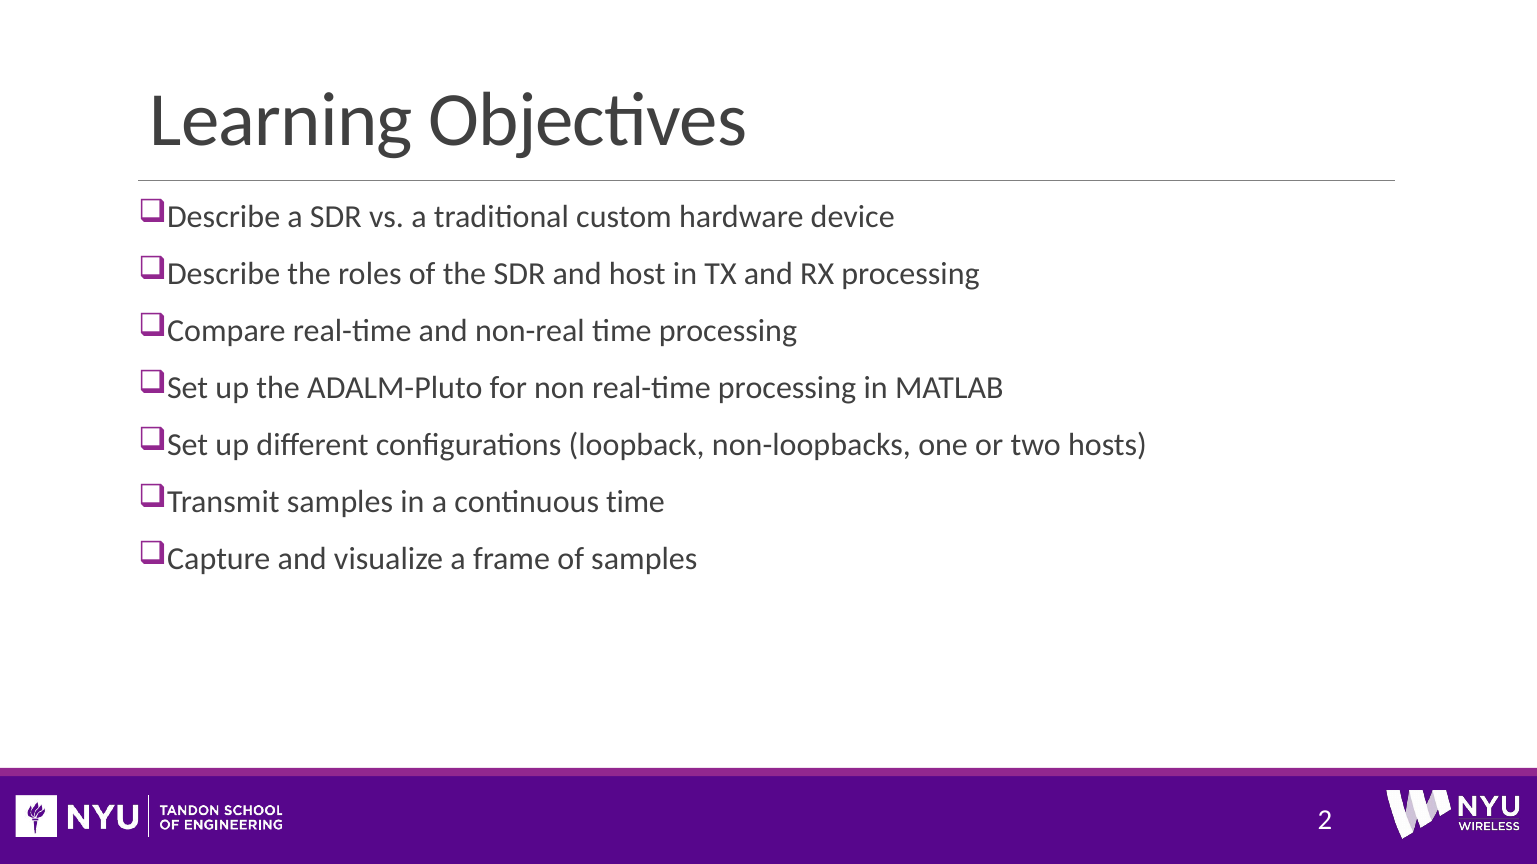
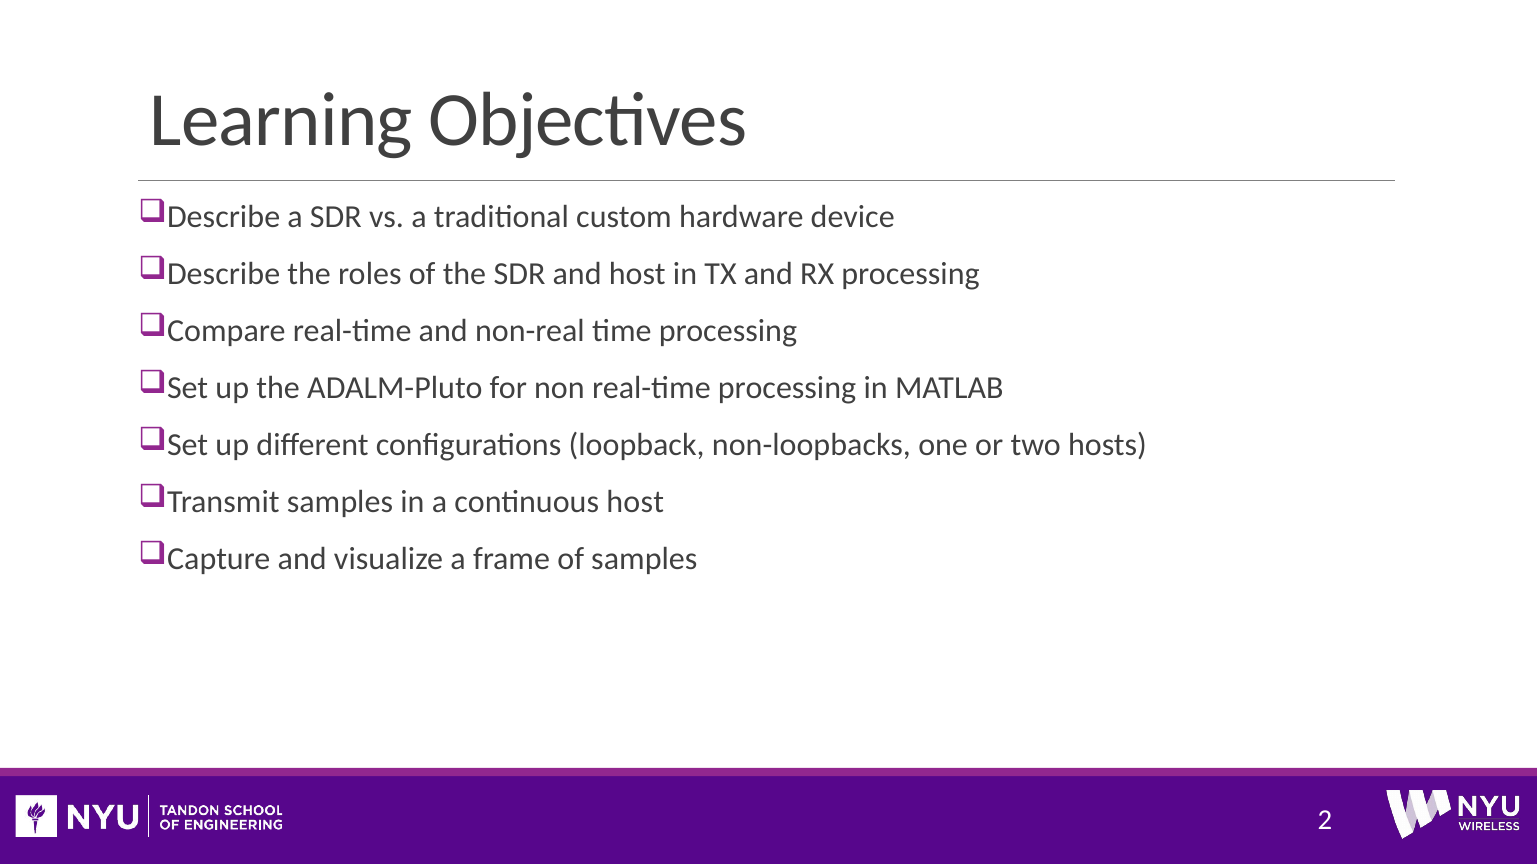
continuous time: time -> host (635, 502)
